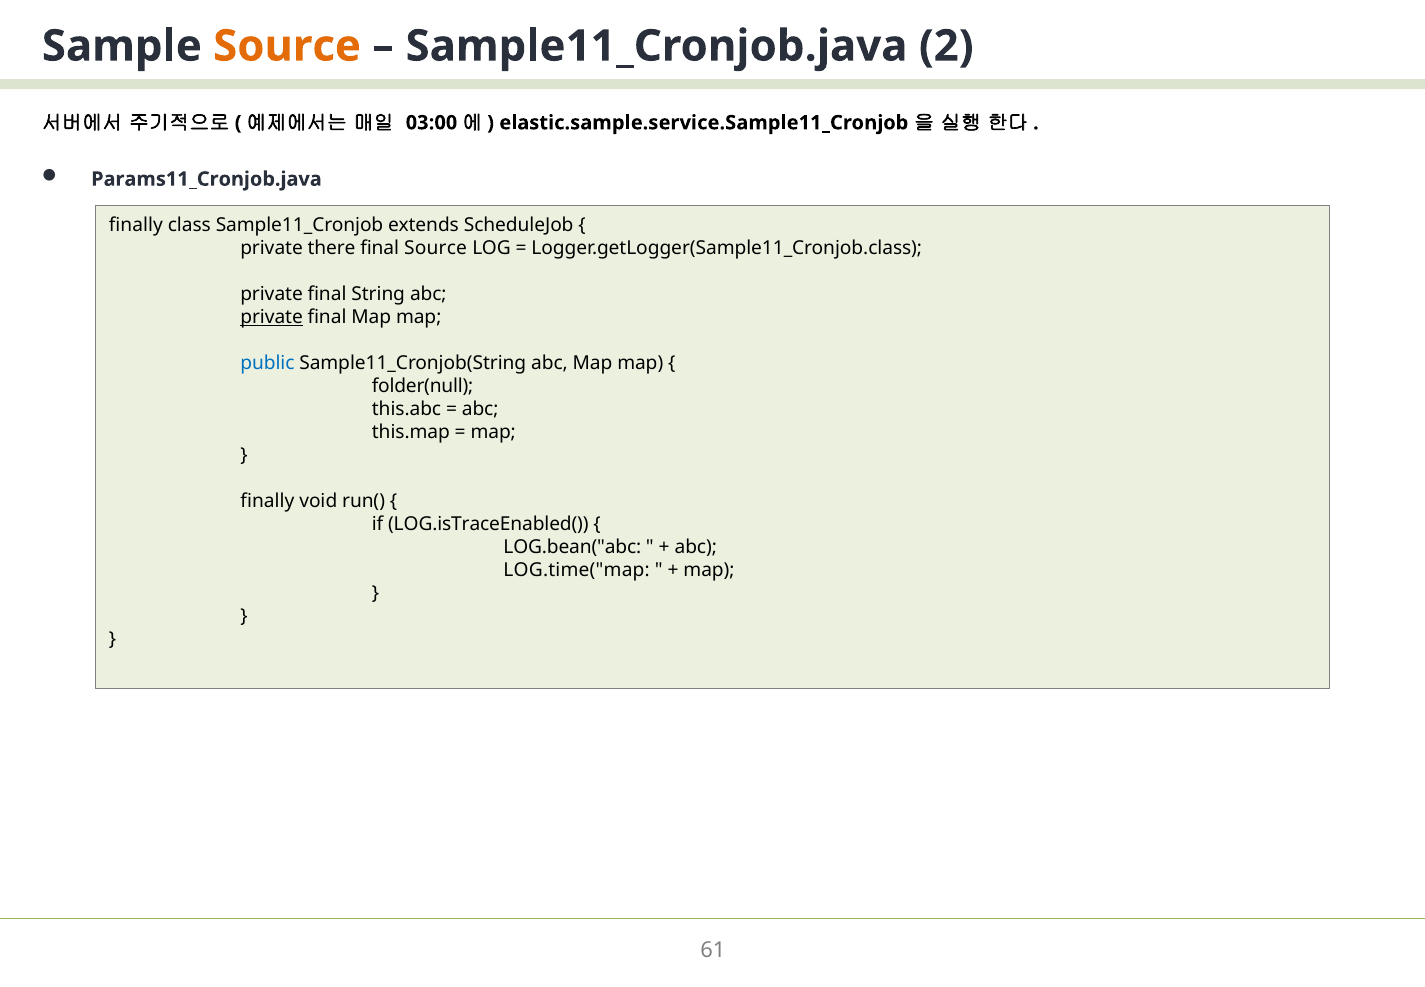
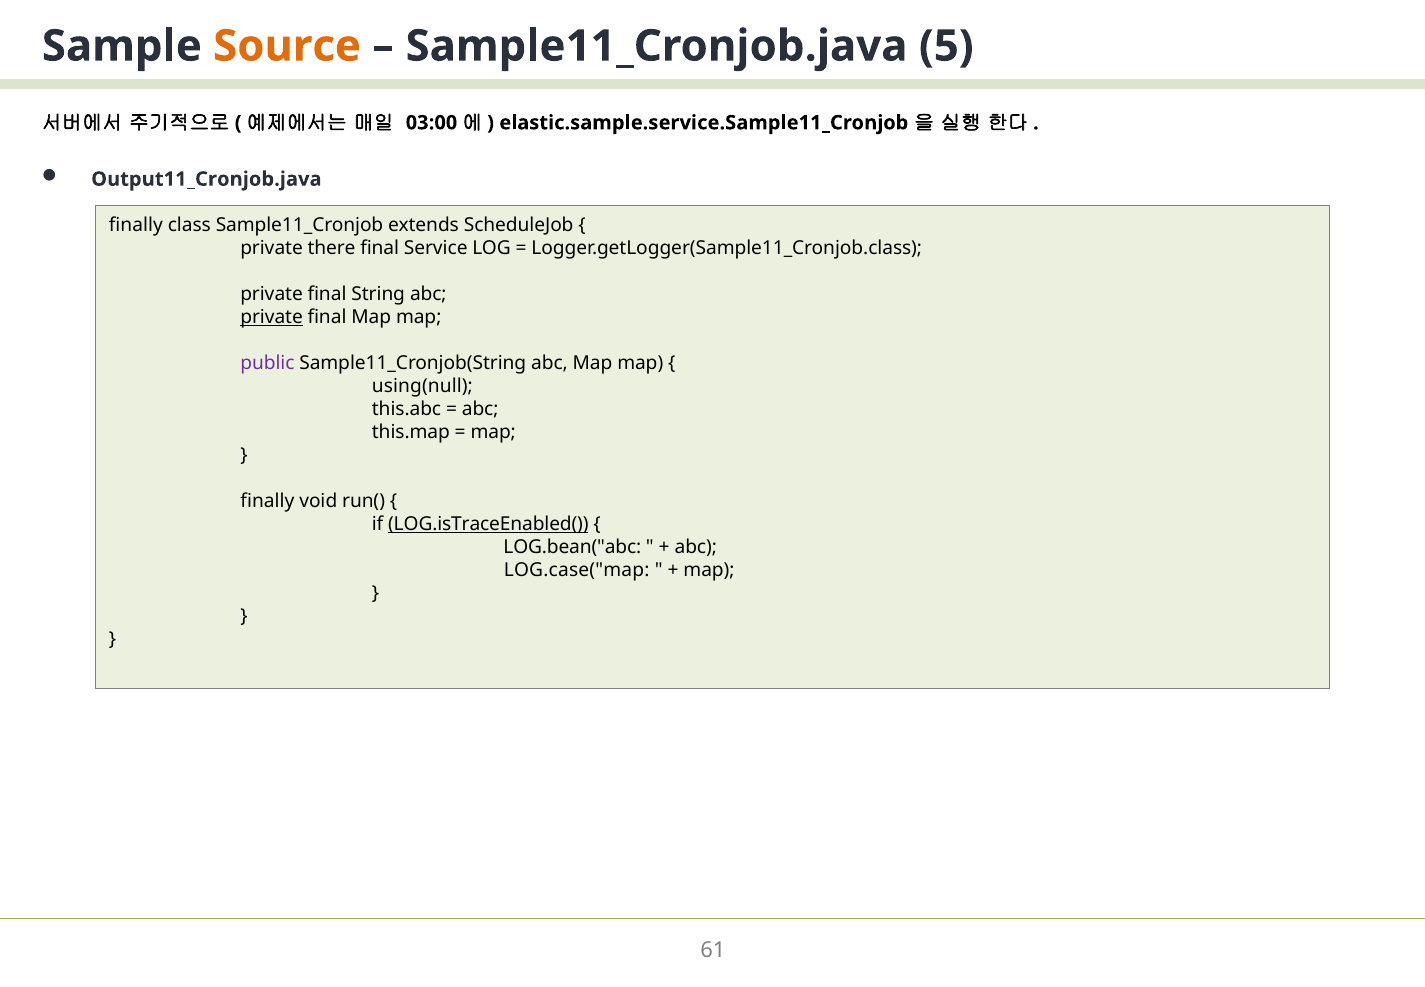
2: 2 -> 5 (946, 46)
Params11_Cronjob.java: Params11_Cronjob.java -> Output11_Cronjob.java (206, 179)
final Source: Source -> Service (436, 248)
public colour: blue -> purple (267, 363)
folder(null: folder(null -> using(null (422, 386)
LOG.isTraceEnabled( underline: none -> present (488, 524)
LOG.time("map: LOG.time("map -> LOG.case("map (577, 570)
